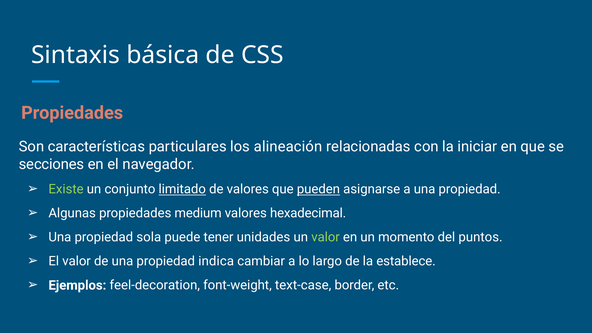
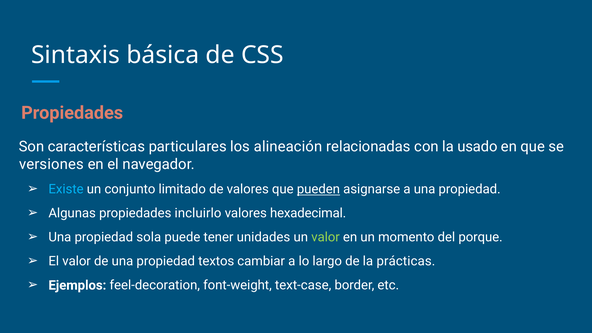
iniciar: iniciar -> usado (477, 147)
secciones: secciones -> versiones (51, 164)
Existe colour: light green -> light blue (66, 189)
limitado underline: present -> none (182, 189)
medium: medium -> incluirlo (198, 213)
puntos: puntos -> porque (481, 237)
indica: indica -> textos (216, 261)
establece: establece -> prácticas (406, 261)
